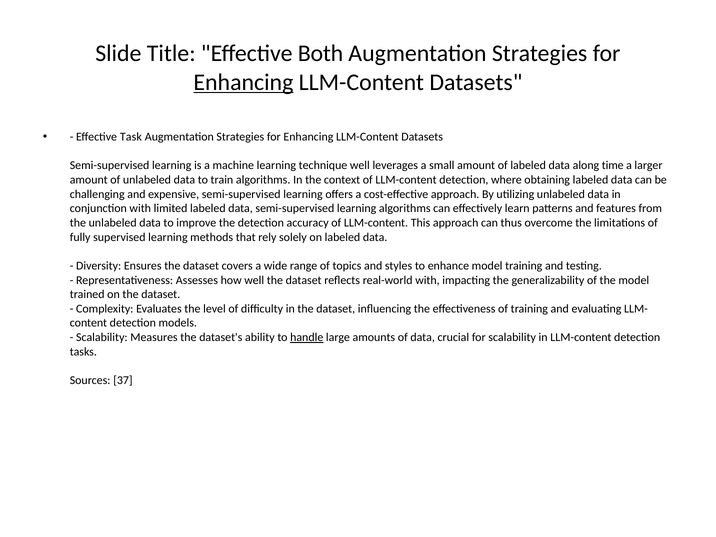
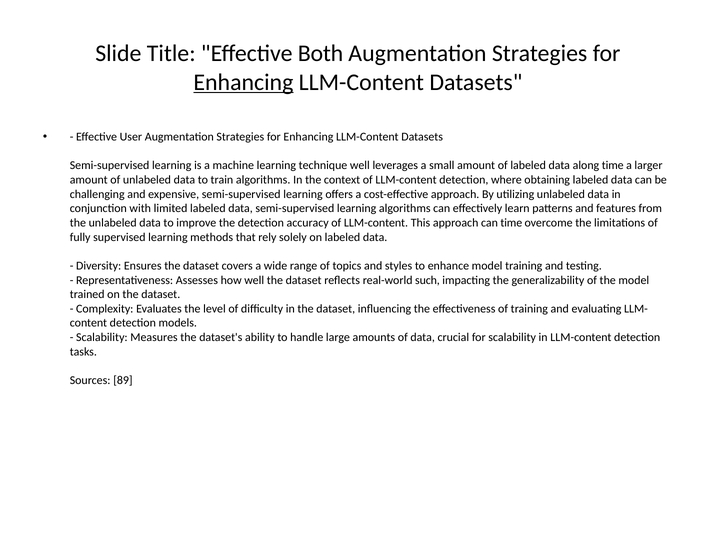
Task: Task -> User (131, 137)
can thus: thus -> time (511, 223)
real-world with: with -> such (427, 280)
handle underline: present -> none (307, 337)
37: 37 -> 89 (123, 380)
